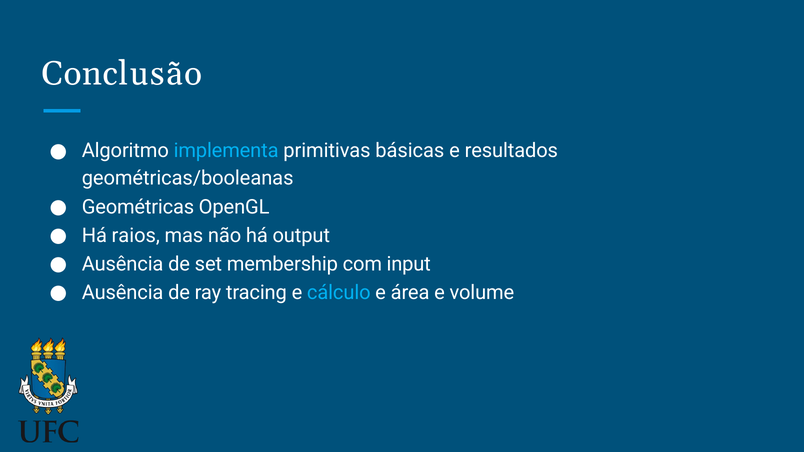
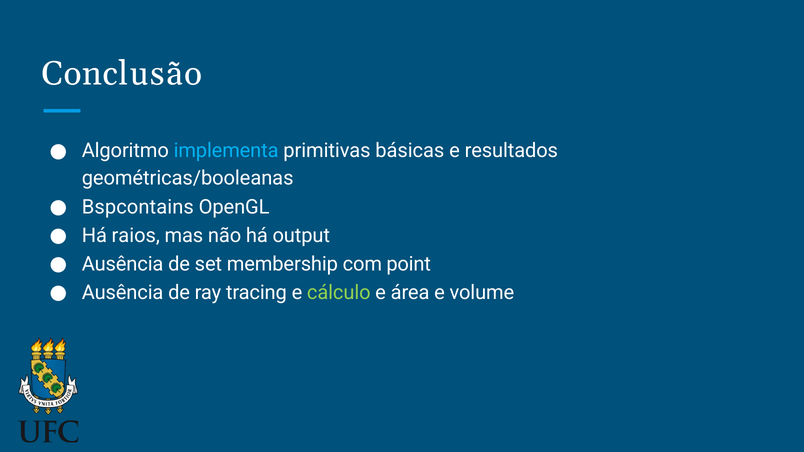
Geométricas: Geométricas -> Bspcontains (138, 207)
input: input -> point (409, 264)
cálculo colour: light blue -> light green (339, 293)
